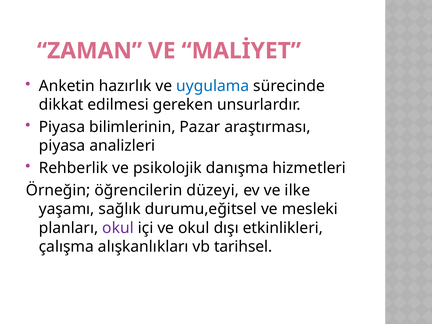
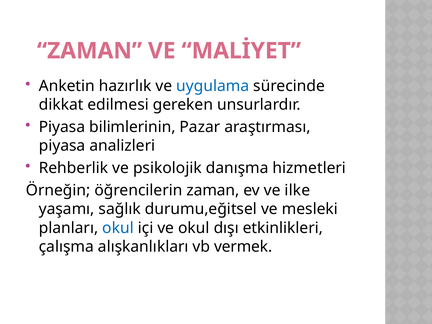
öğrencilerin düzeyi: düzeyi -> zaman (213, 190)
okul colour: purple -> blue (118, 228)
tarihsel: tarihsel -> vermek (243, 247)
